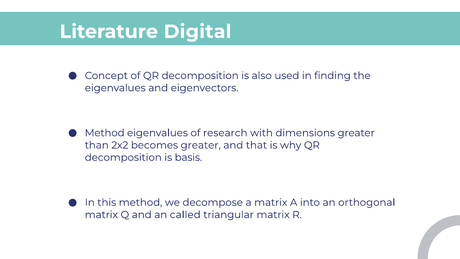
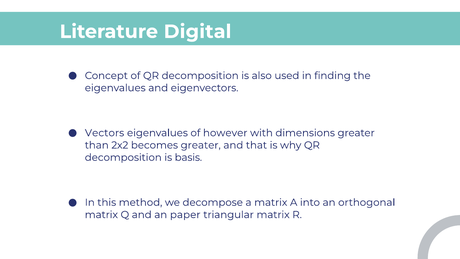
Method: Method -> Vectors (105, 133)
research: research -> however (225, 133)
called: called -> paper (185, 215)
